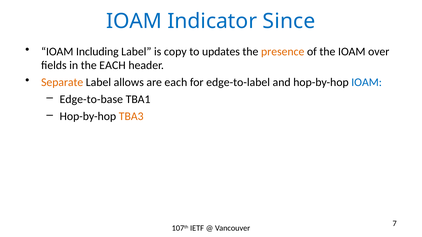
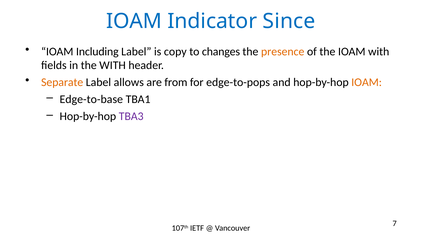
updates: updates -> changes (221, 52)
IOAM over: over -> with (379, 52)
the EACH: EACH -> WITH (113, 65)
are each: each -> from (176, 82)
edge-to-label: edge-to-label -> edge-to-pops (238, 82)
IOAM colour: blue -> orange (367, 82)
TBA3 colour: orange -> purple (131, 117)
